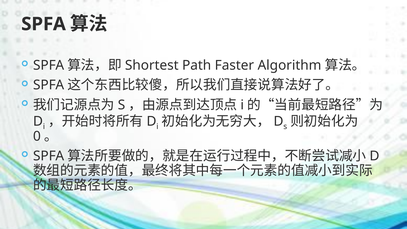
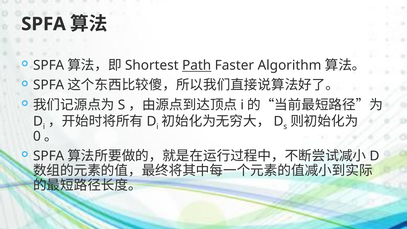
Path underline: none -> present (197, 65)
